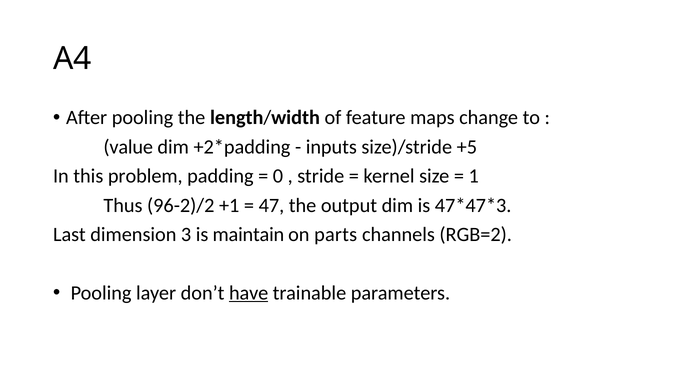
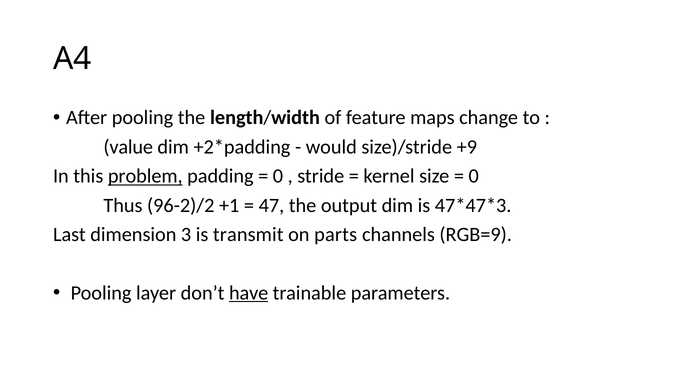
inputs: inputs -> would (331, 147)
+5: +5 -> +9 (467, 147)
problem underline: none -> present (145, 176)
1: 1 -> 0 (474, 176)
maintain: maintain -> transmit (248, 234)
RGB=2: RGB=2 -> RGB=9 (476, 234)
